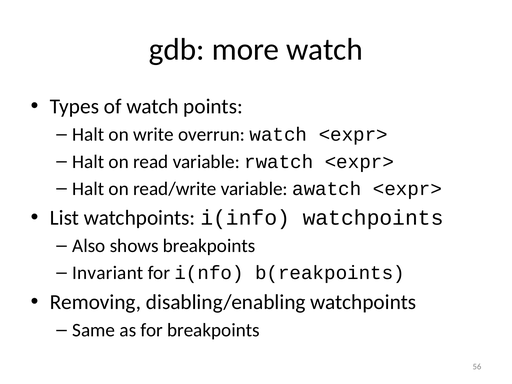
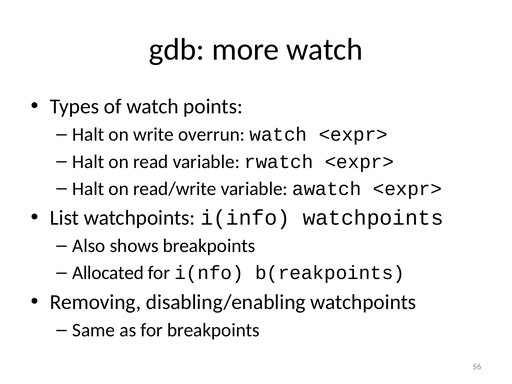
Invariant: Invariant -> Allocated (108, 273)
